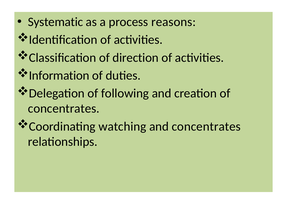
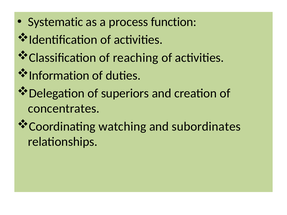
reasons: reasons -> function (174, 22)
direction: direction -> reaching (136, 58)
following: following -> superiors (125, 93)
and concentrates: concentrates -> subordinates (206, 127)
